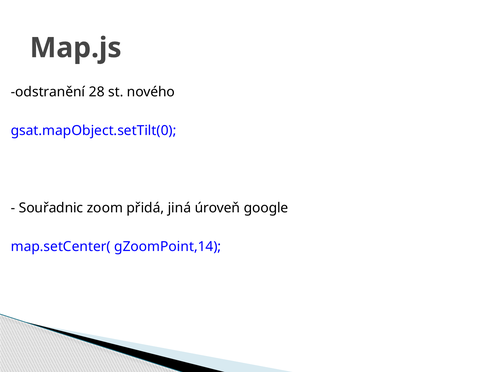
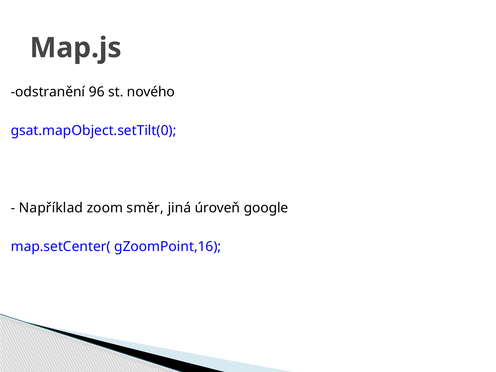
28: 28 -> 96 (97, 92)
Souřadnic: Souřadnic -> Například (51, 208)
přidá: přidá -> směr (145, 208)
gZoomPoint,14: gZoomPoint,14 -> gZoomPoint,16 (168, 247)
